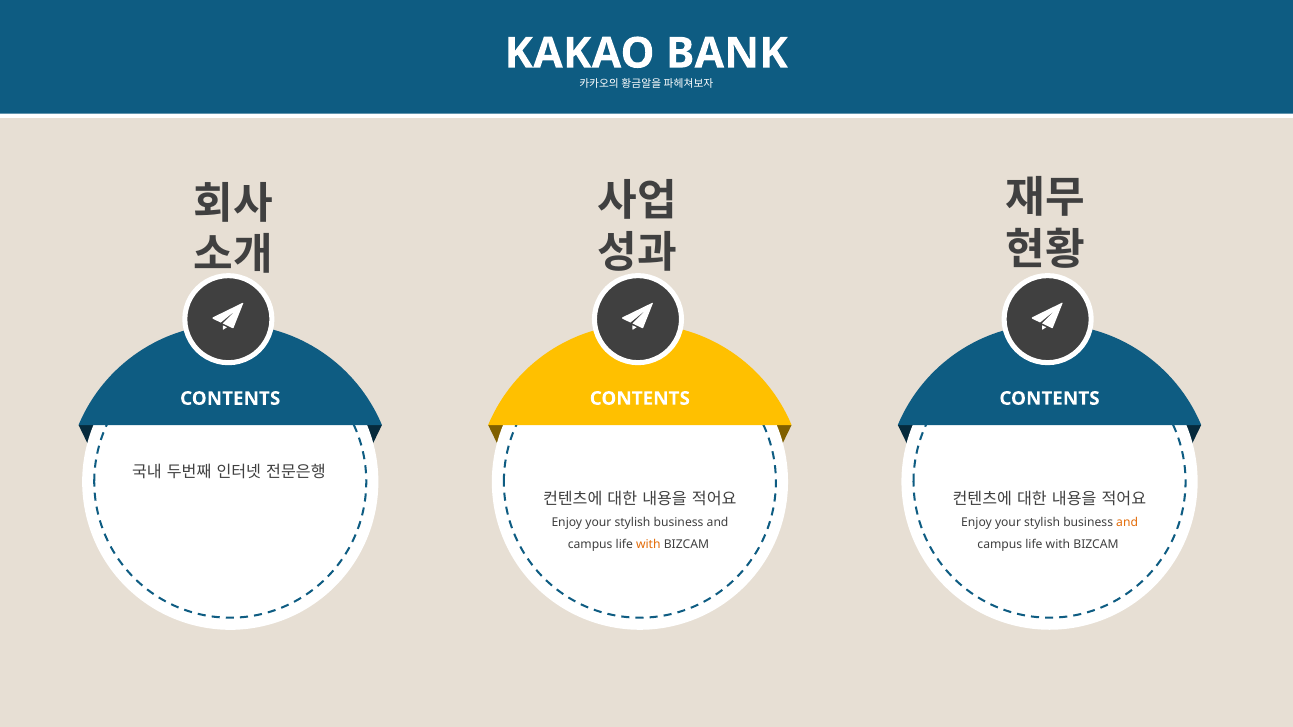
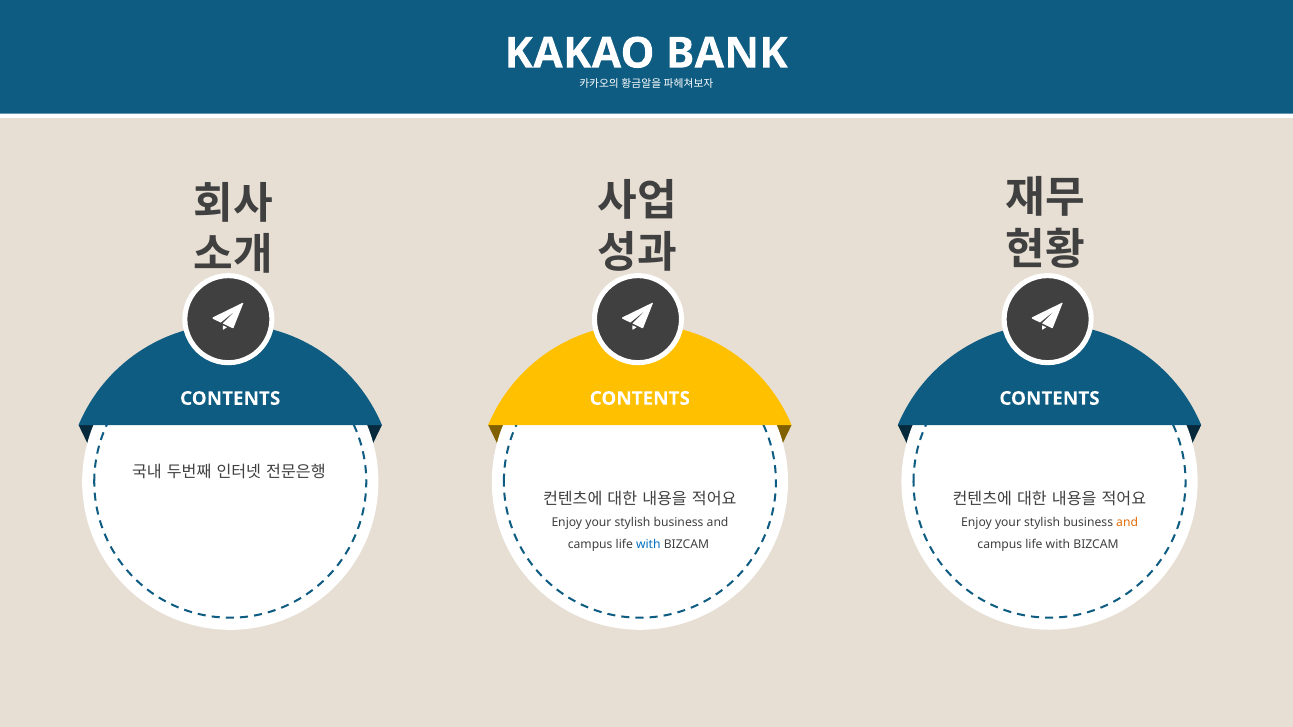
with colour: orange -> blue (648, 545)
